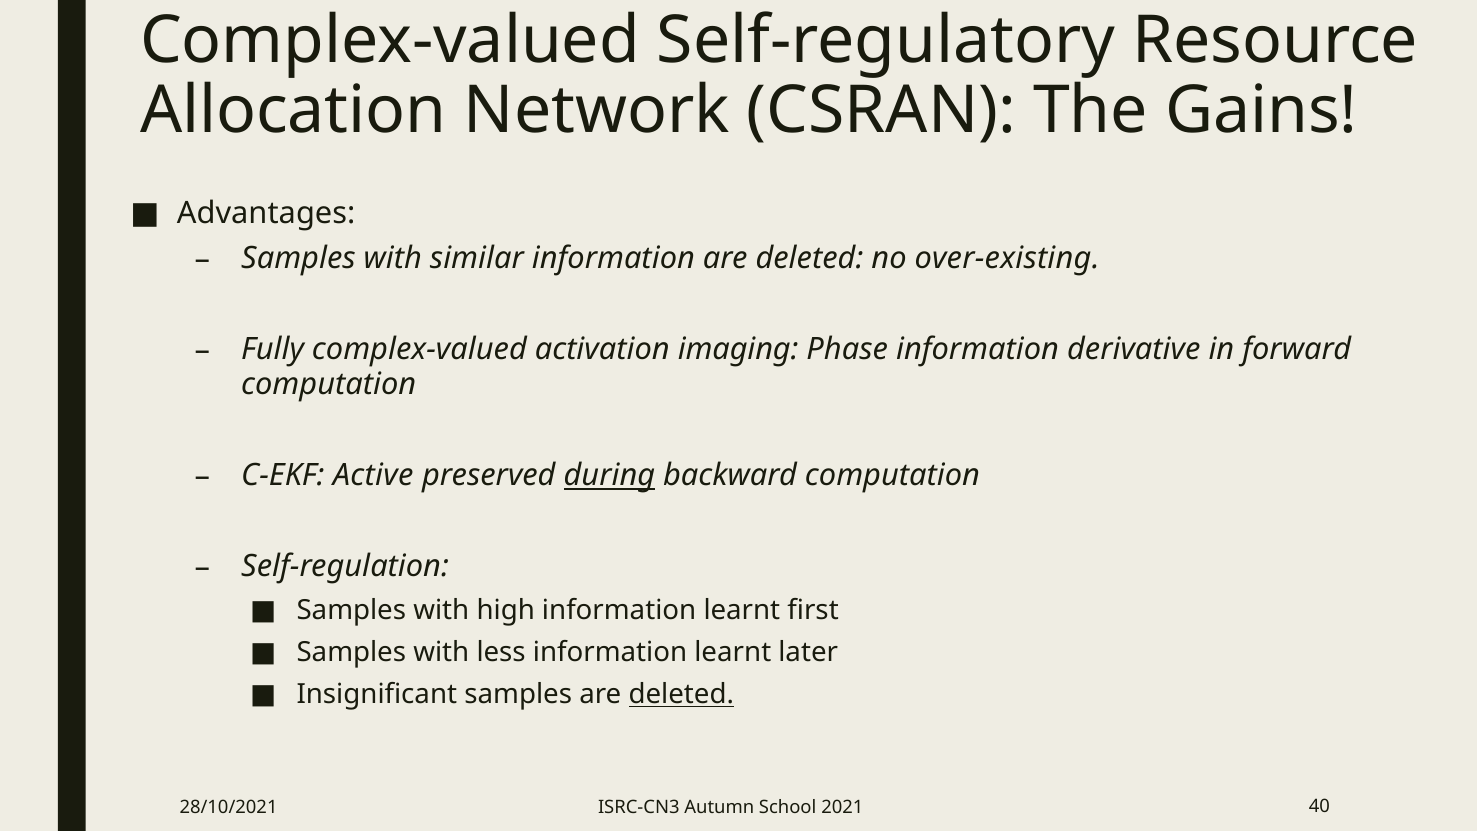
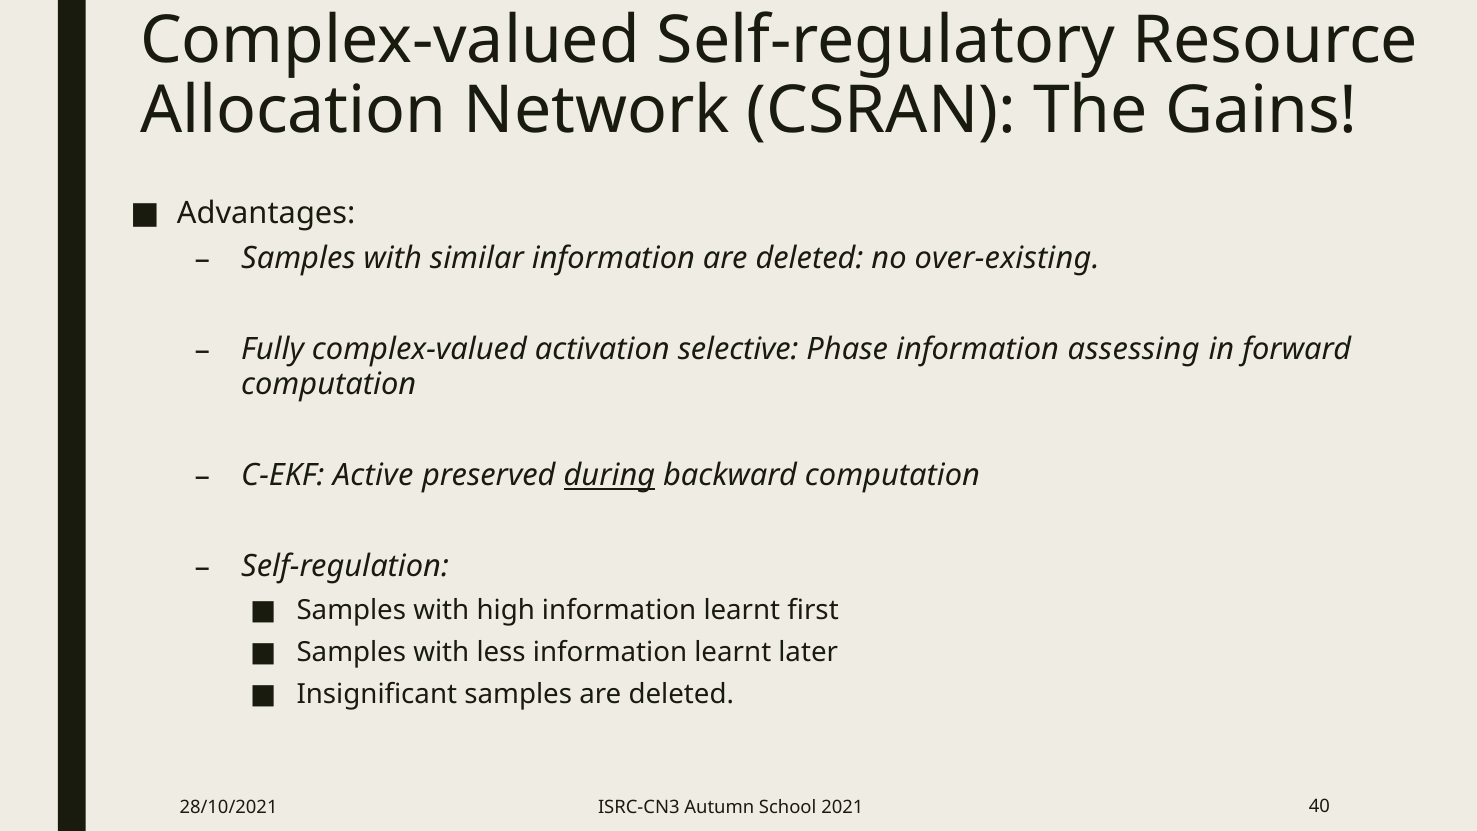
imaging: imaging -> selective (738, 350)
derivative: derivative -> assessing (1134, 350)
deleted underline: present -> none (681, 694)
